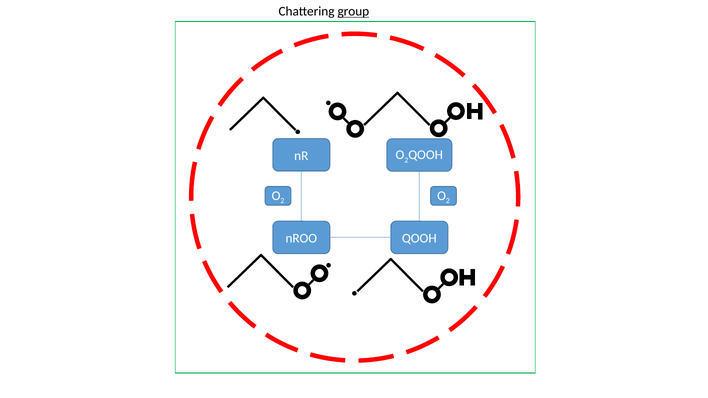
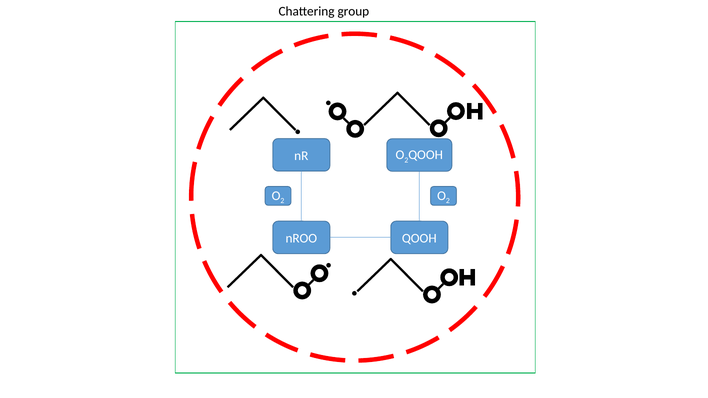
group underline: present -> none (353, 11)
